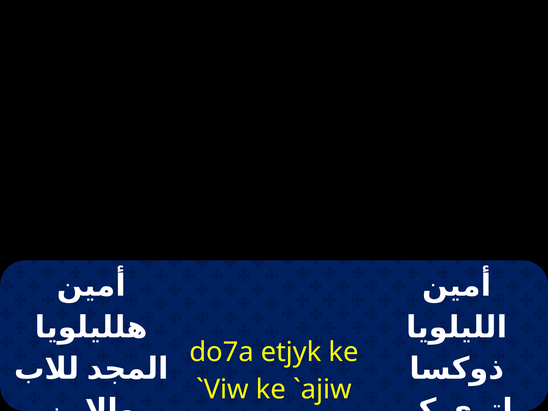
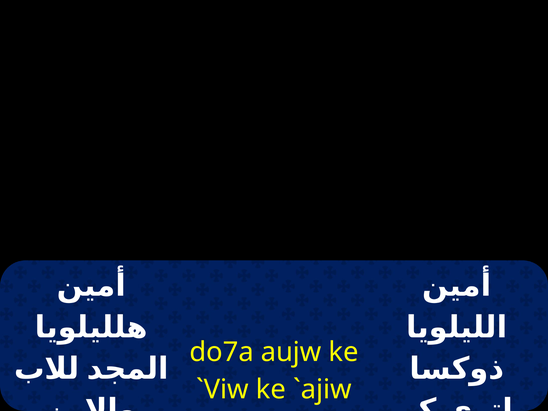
etjyk: etjyk -> aujw (291, 352)
